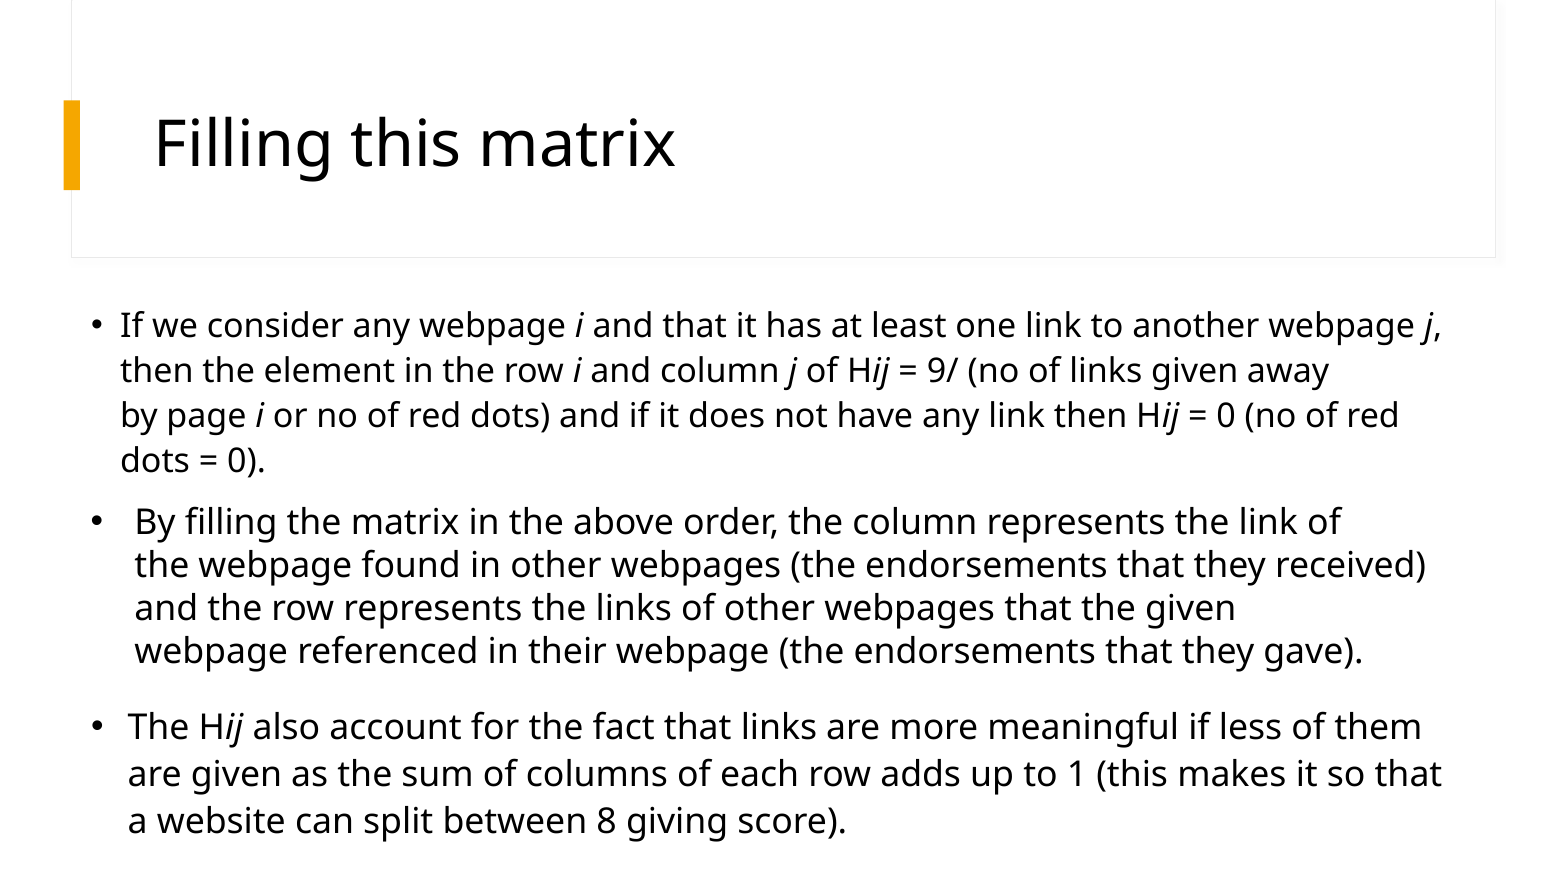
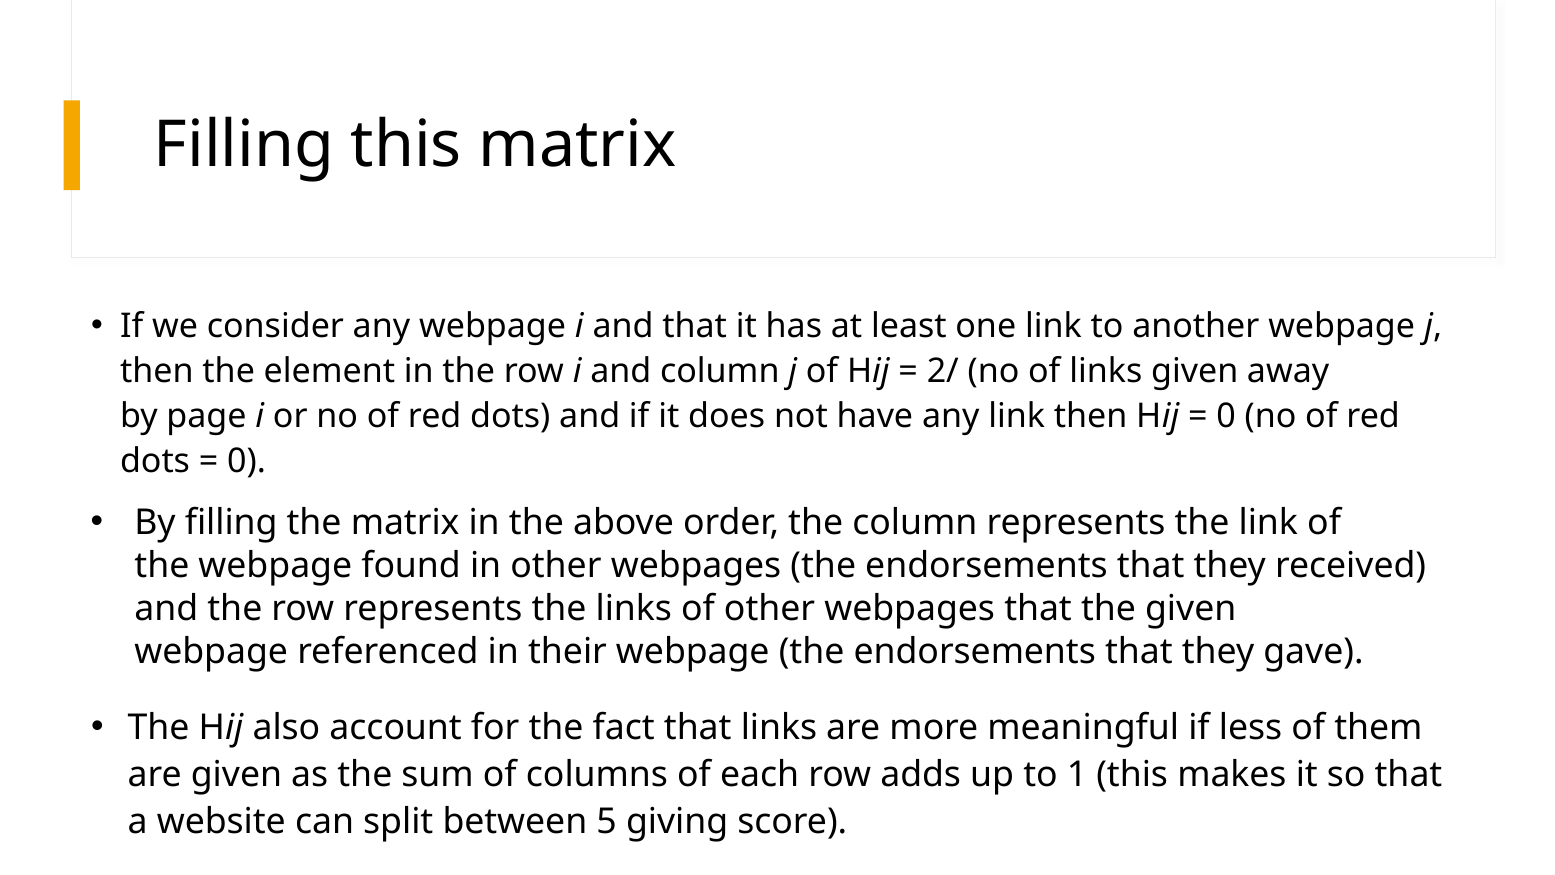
9/: 9/ -> 2/ (943, 371)
8: 8 -> 5 (607, 822)
